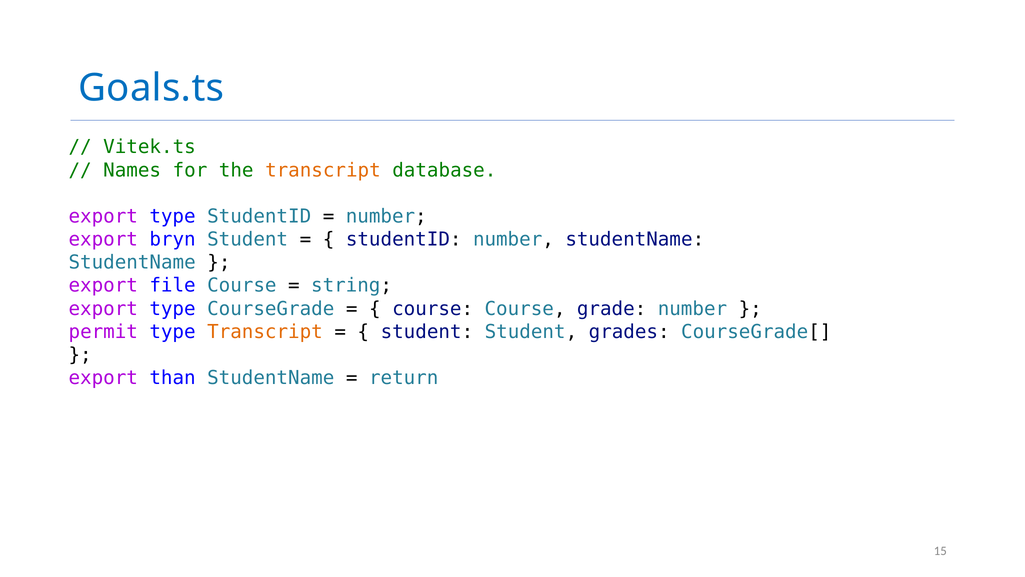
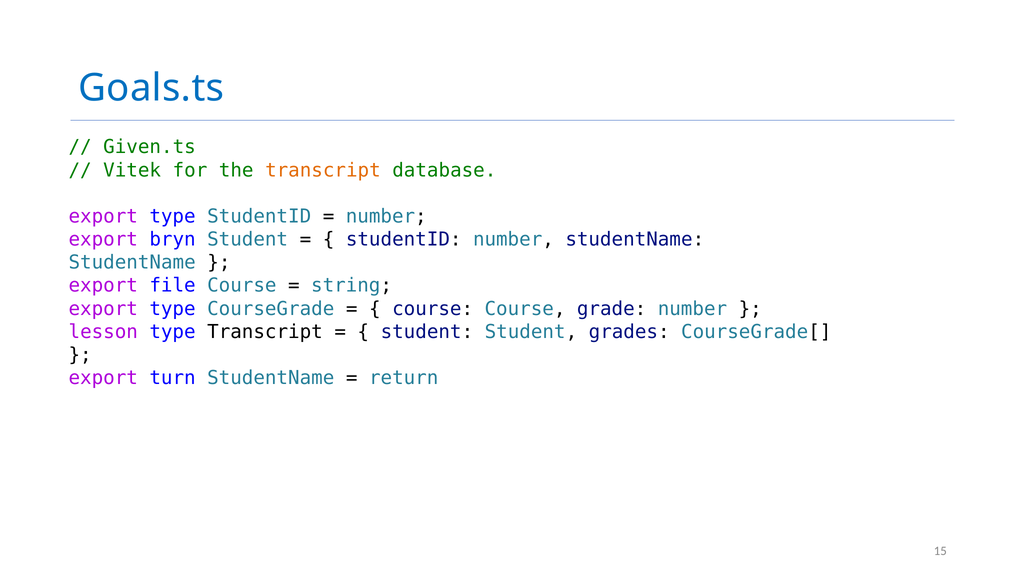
Vitek.ts: Vitek.ts -> Given.ts (149, 147)
Names: Names -> Vitek (132, 170)
permit: permit -> lesson (103, 331)
Transcript colour: orange -> black (265, 331)
than: than -> turn (173, 378)
